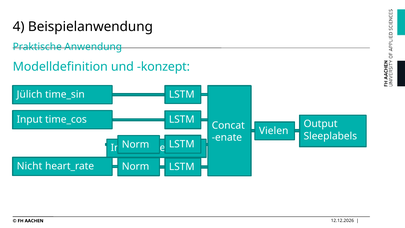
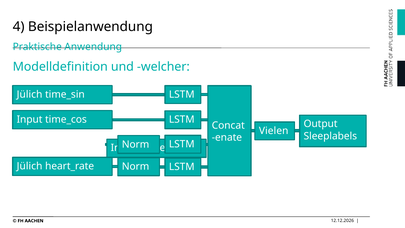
konzept: konzept -> welcher (163, 67)
Nicht: Nicht -> Jülich (30, 166)
